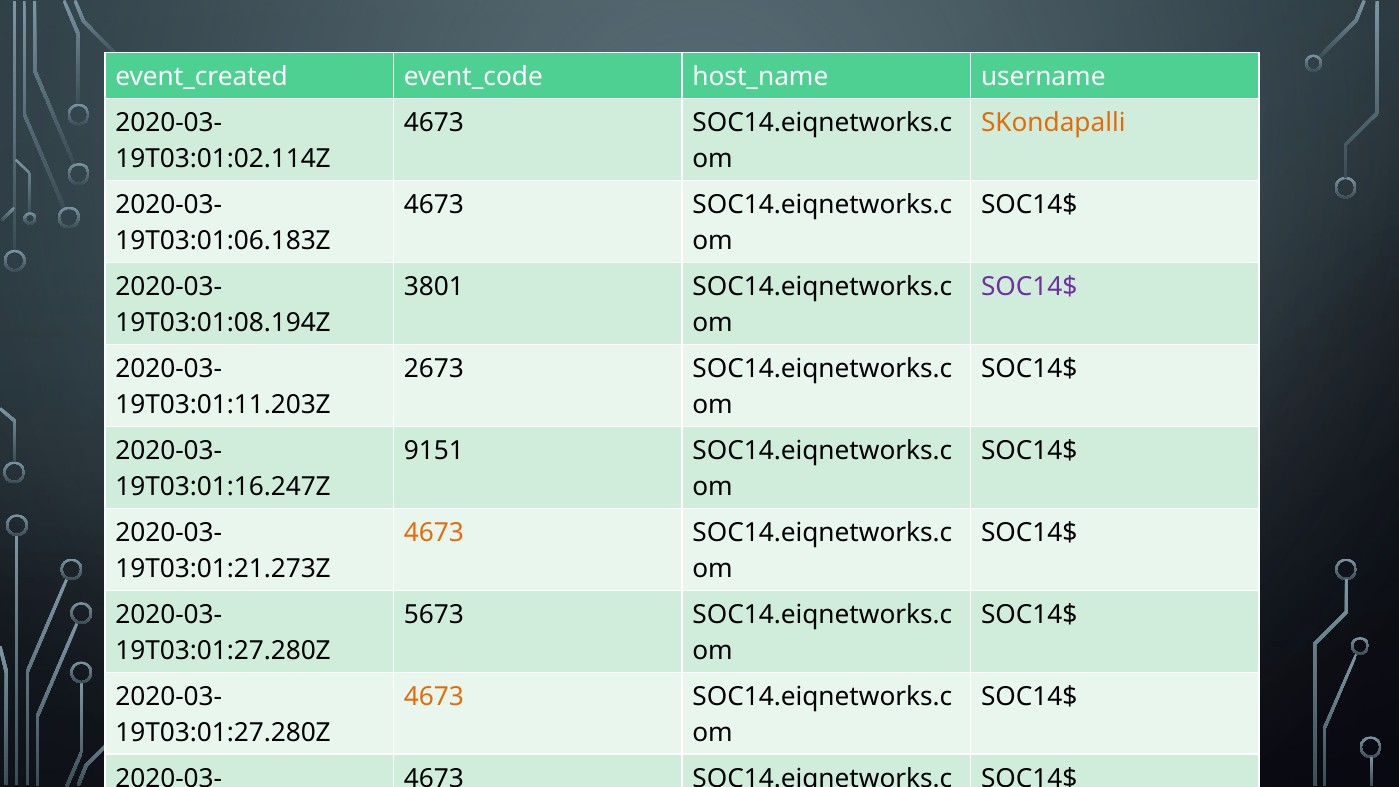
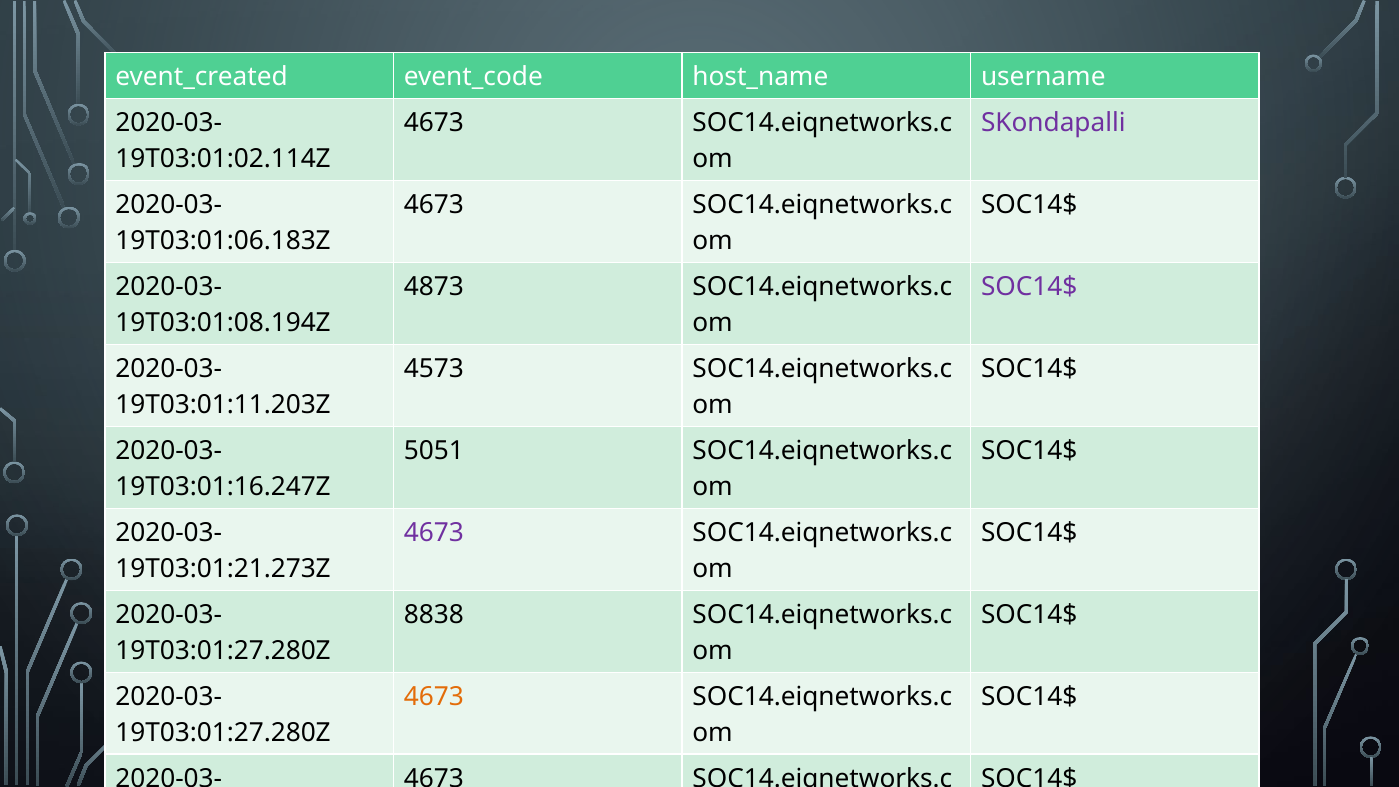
SKondapalli colour: orange -> purple (1053, 123)
3801: 3801 -> 4873 (434, 287)
2673: 2673 -> 4573 (434, 369)
9151: 9151 -> 5051 (434, 451)
4673 colour: orange -> purple (434, 533)
5673: 5673 -> 8838 (434, 615)
